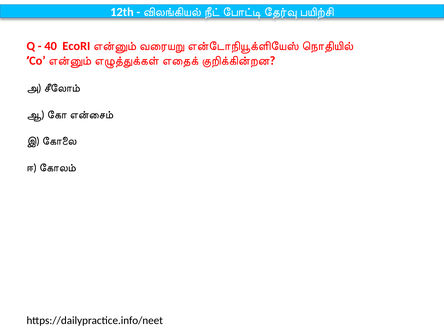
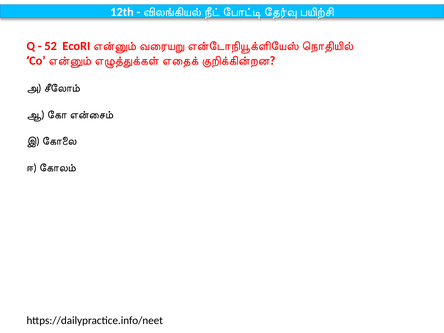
40: 40 -> 52 (51, 46)
